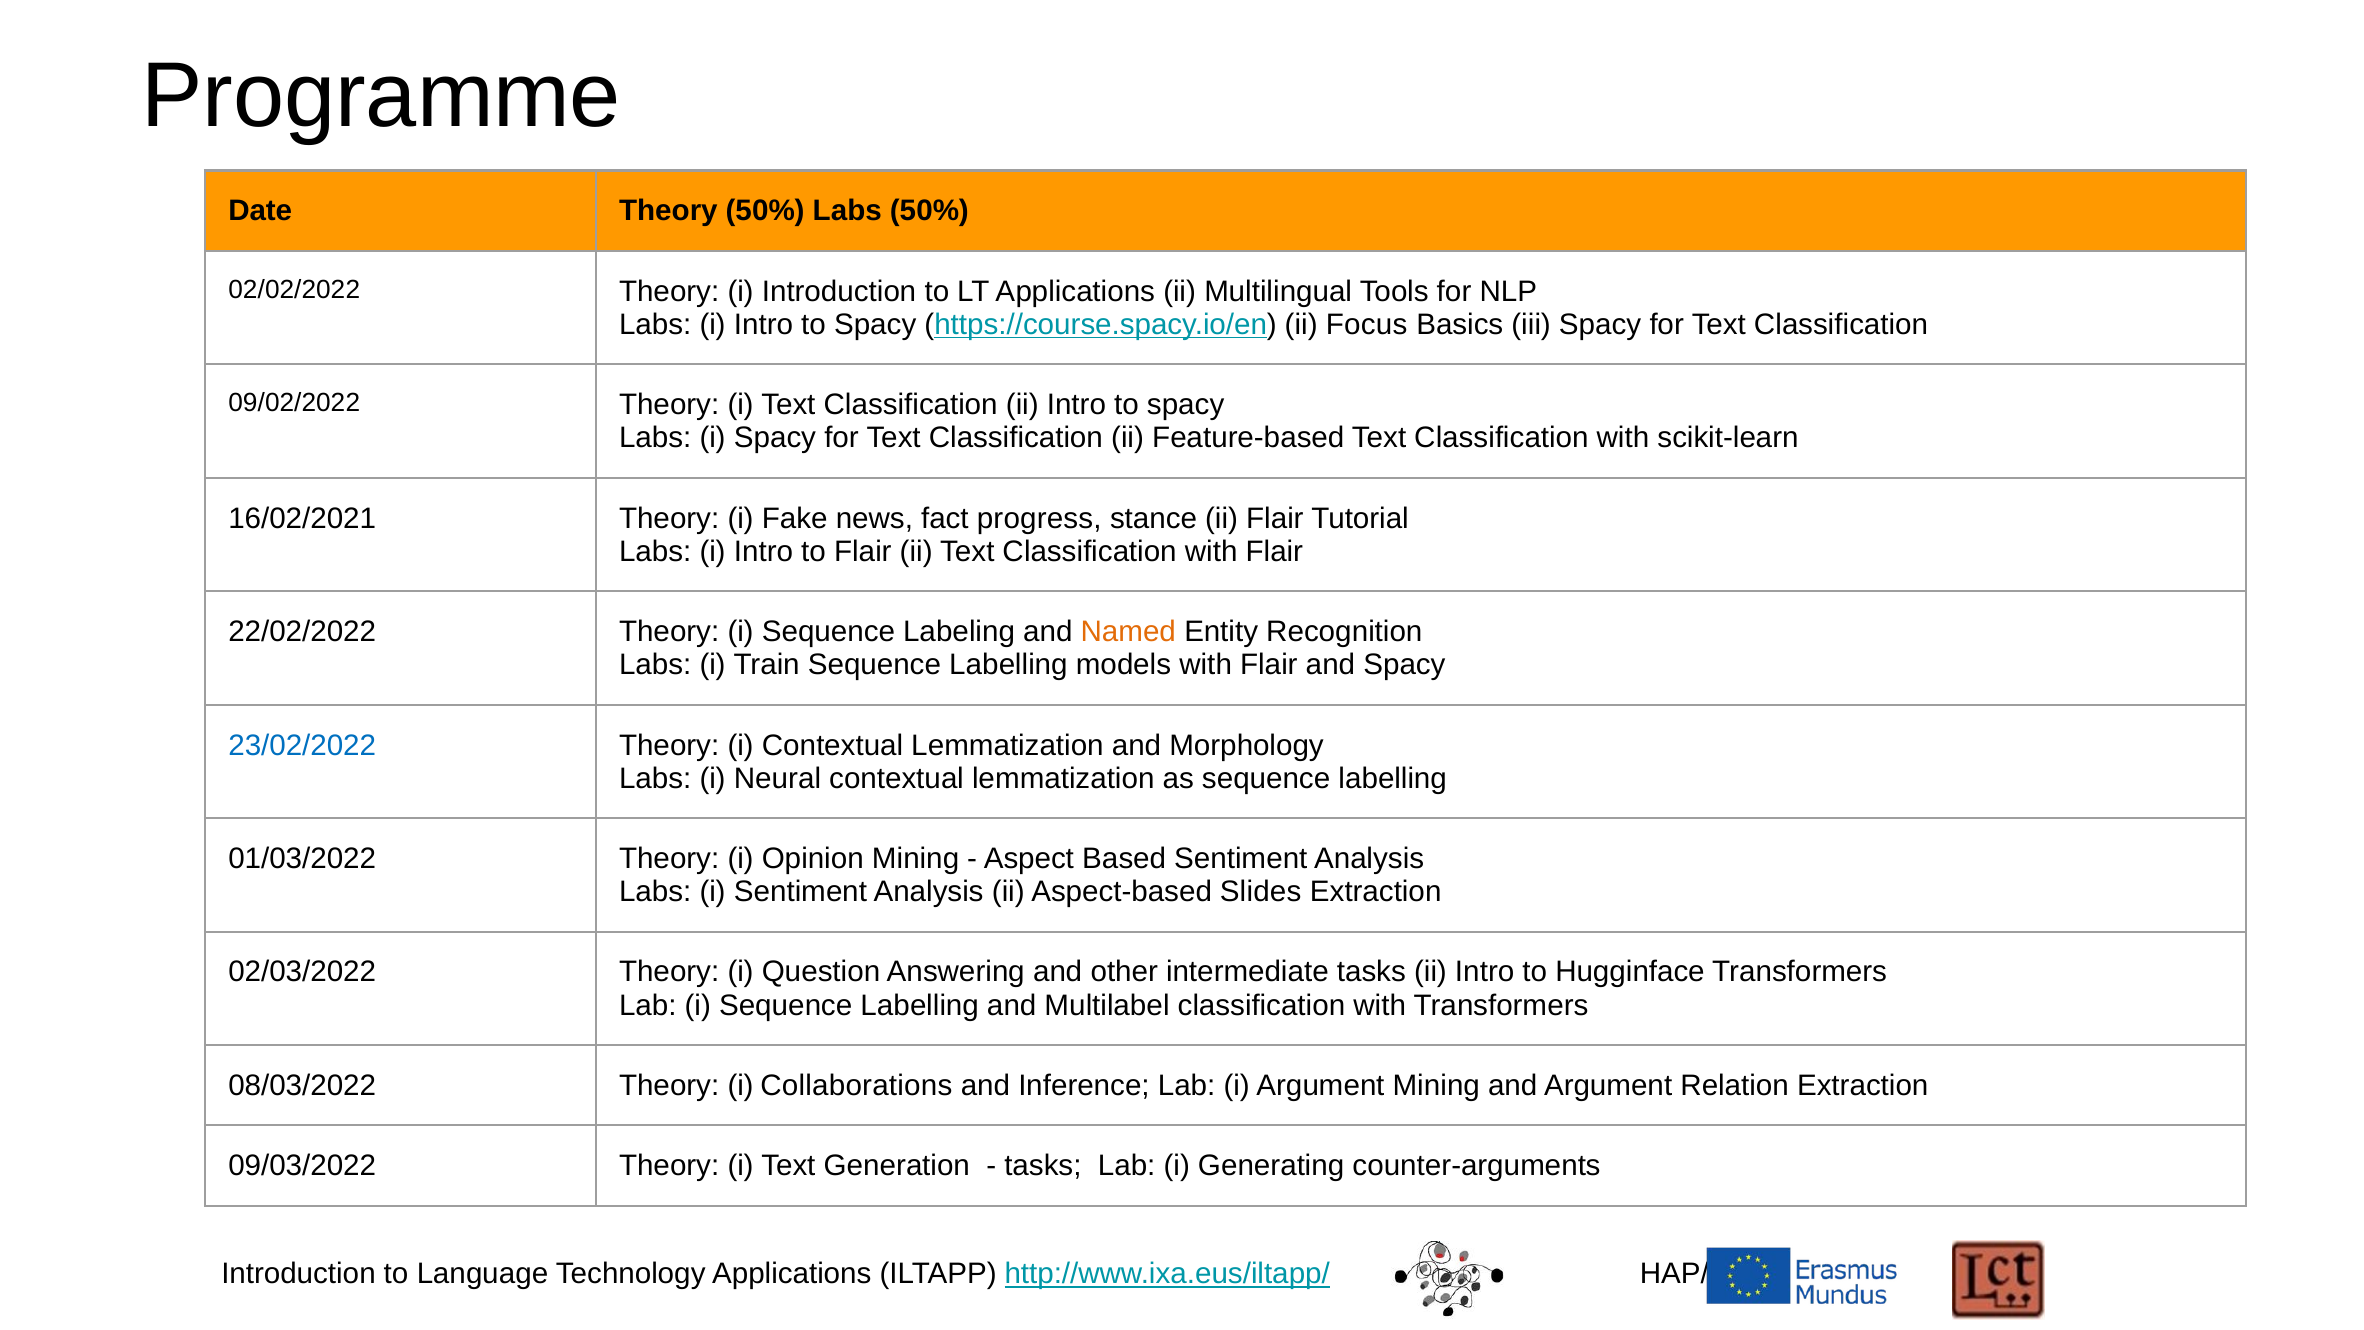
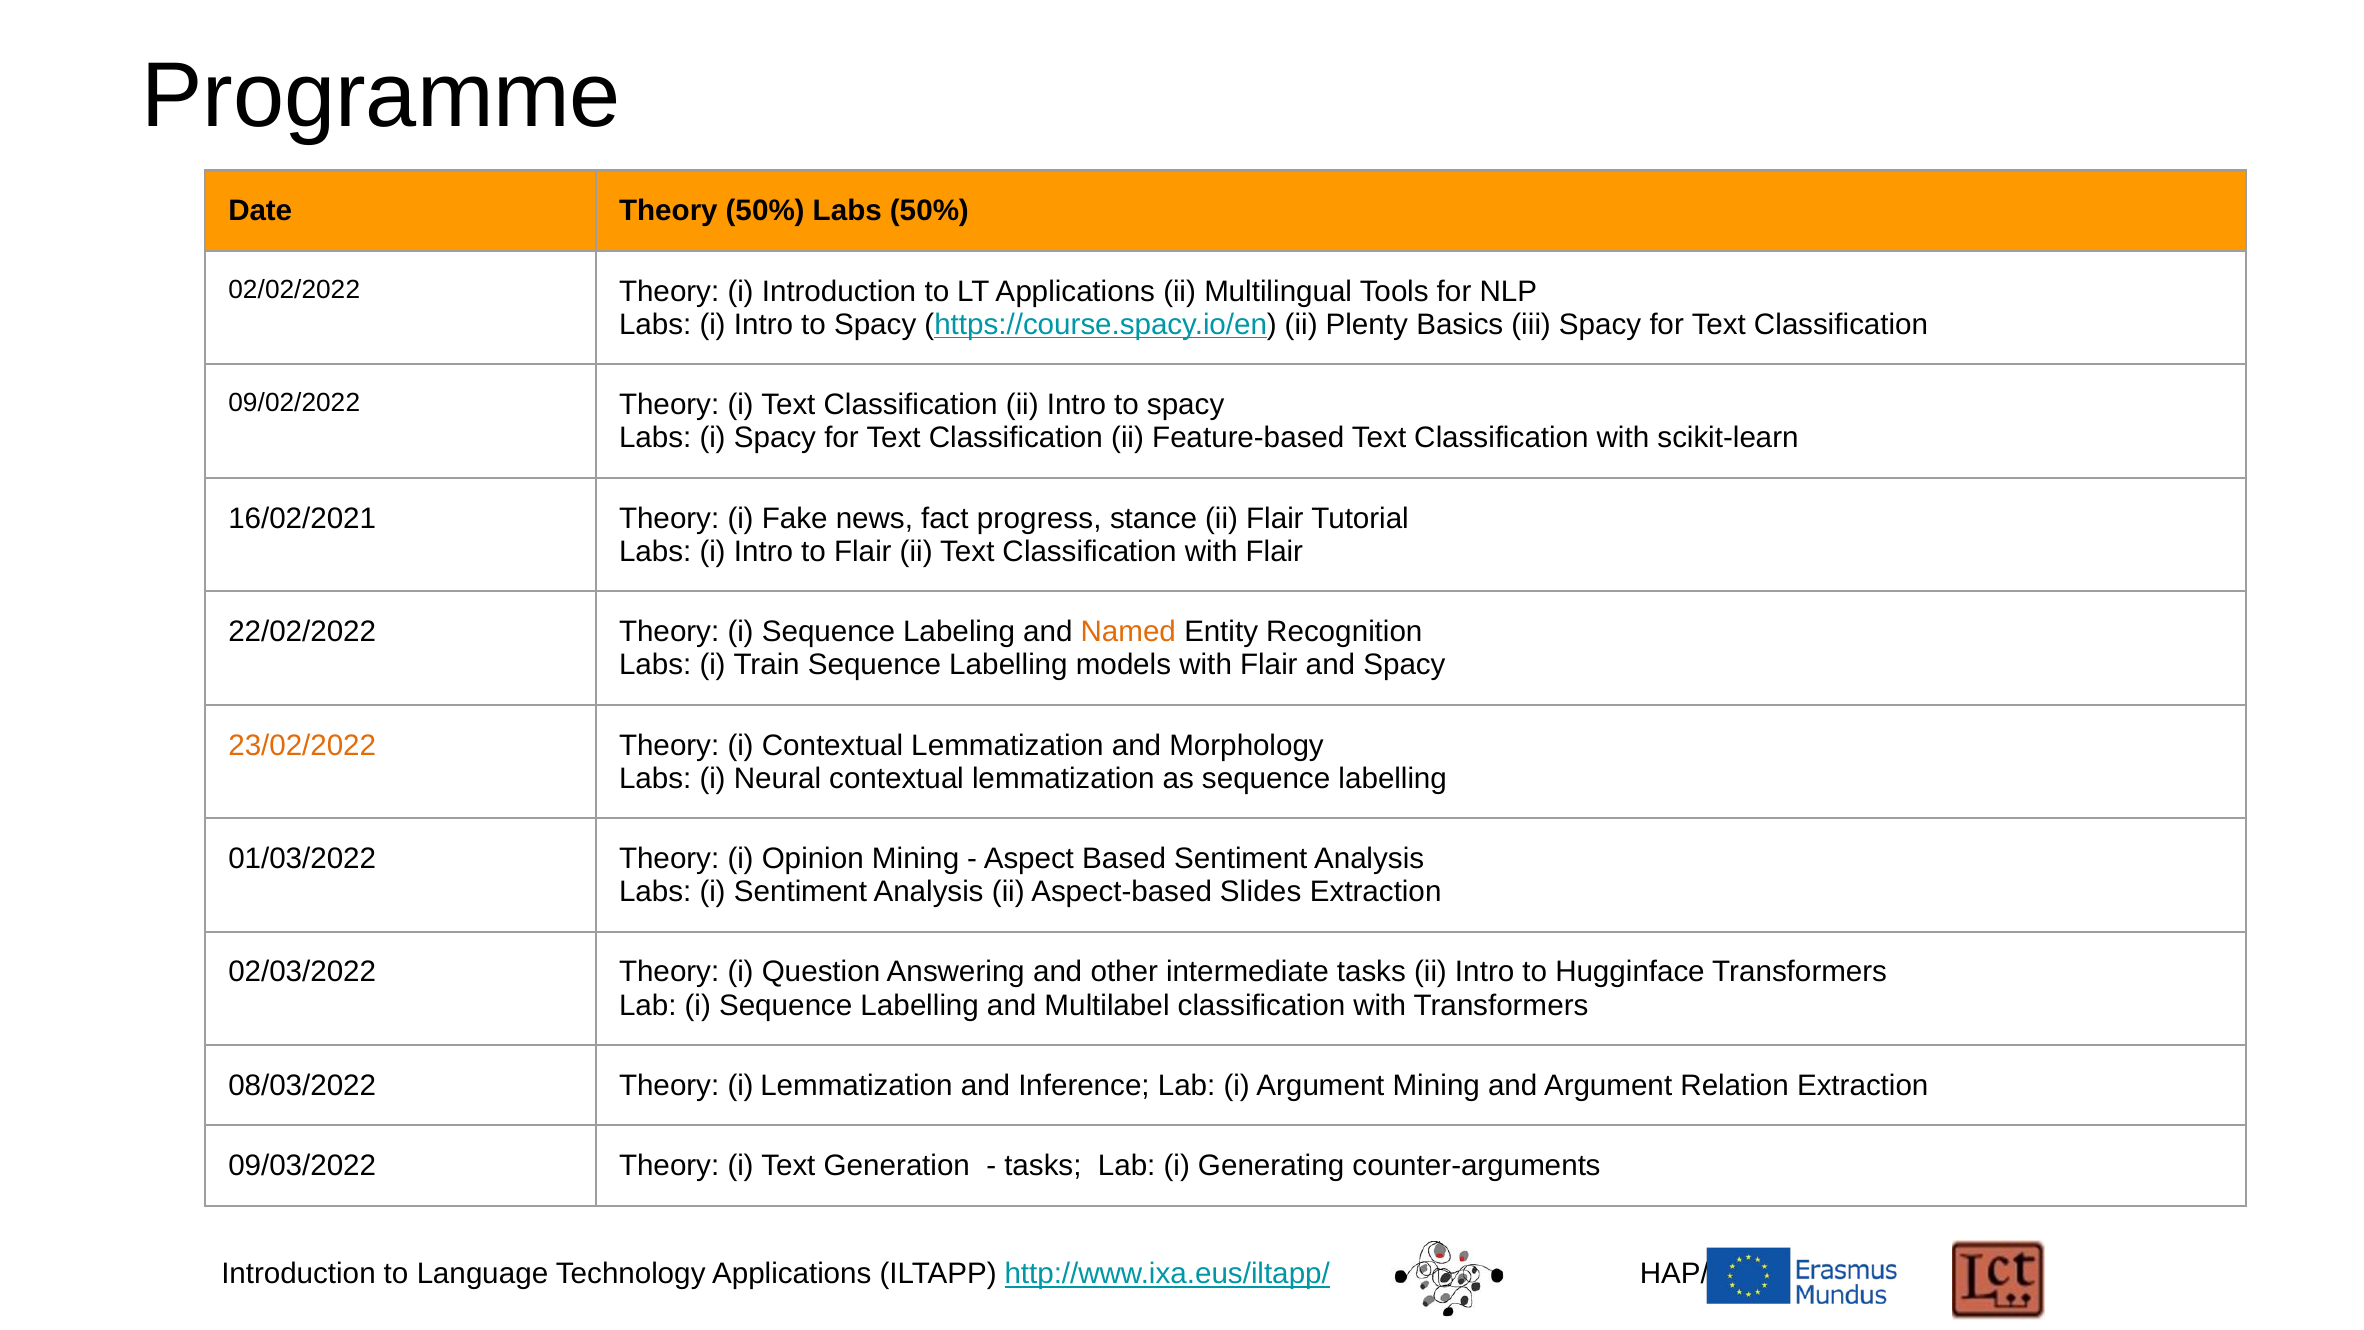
Focus: Focus -> Plenty (1367, 324)
23/02/2022 colour: blue -> orange (302, 745)
i Collaborations: Collaborations -> Lemmatization (856, 1085)
